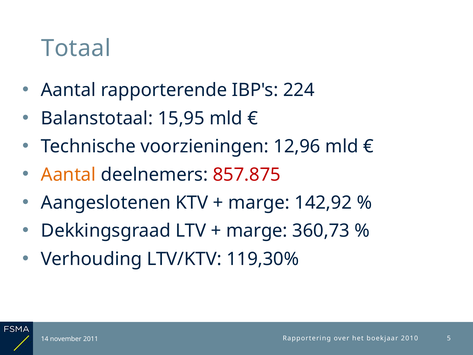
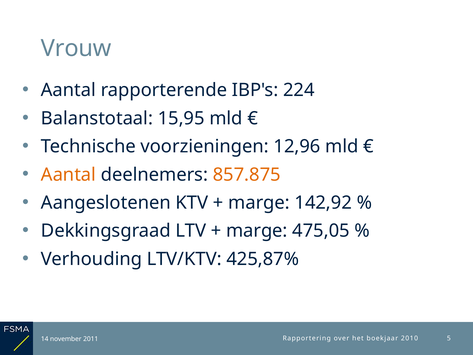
Totaal: Totaal -> Vrouw (76, 48)
857.875 colour: red -> orange (247, 174)
360,73: 360,73 -> 475,05 (321, 231)
119,30%: 119,30% -> 425,87% (263, 259)
